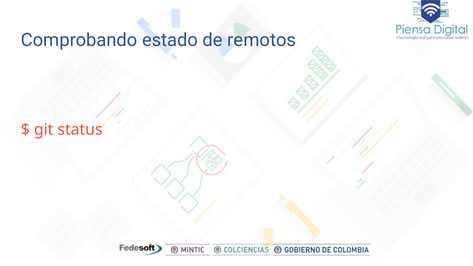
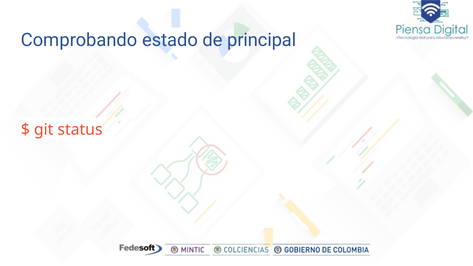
remotos: remotos -> principal (262, 40)
